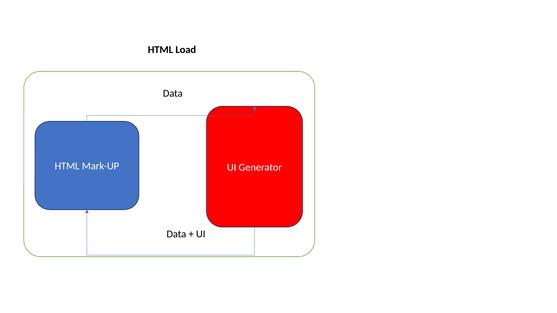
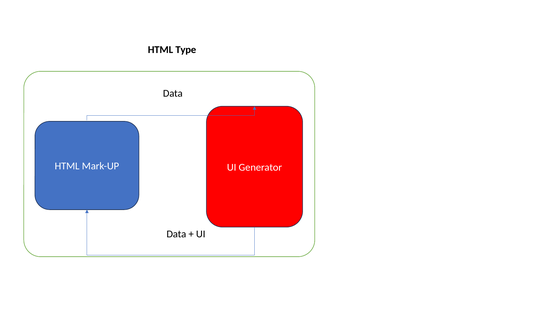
Load: Load -> Type (186, 50)
